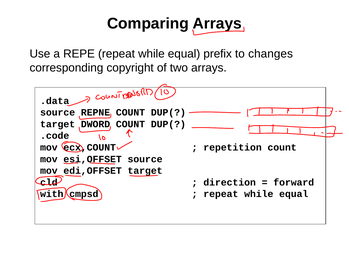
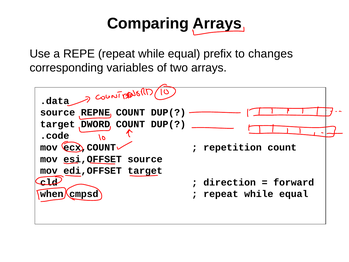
copyright: copyright -> variables (130, 68)
with: with -> when (52, 194)
